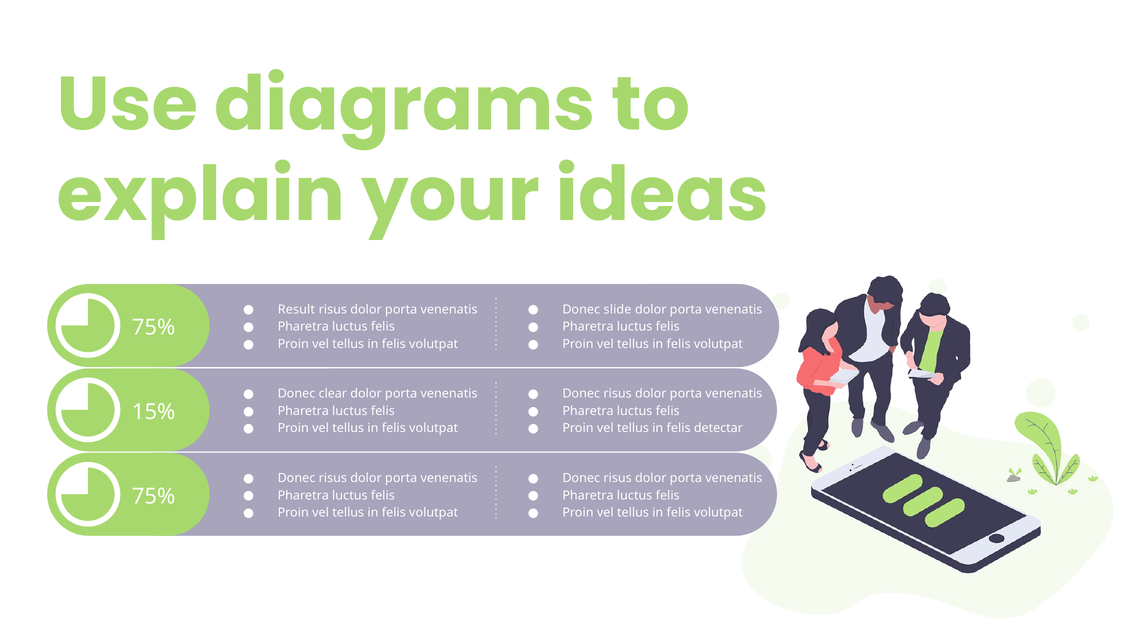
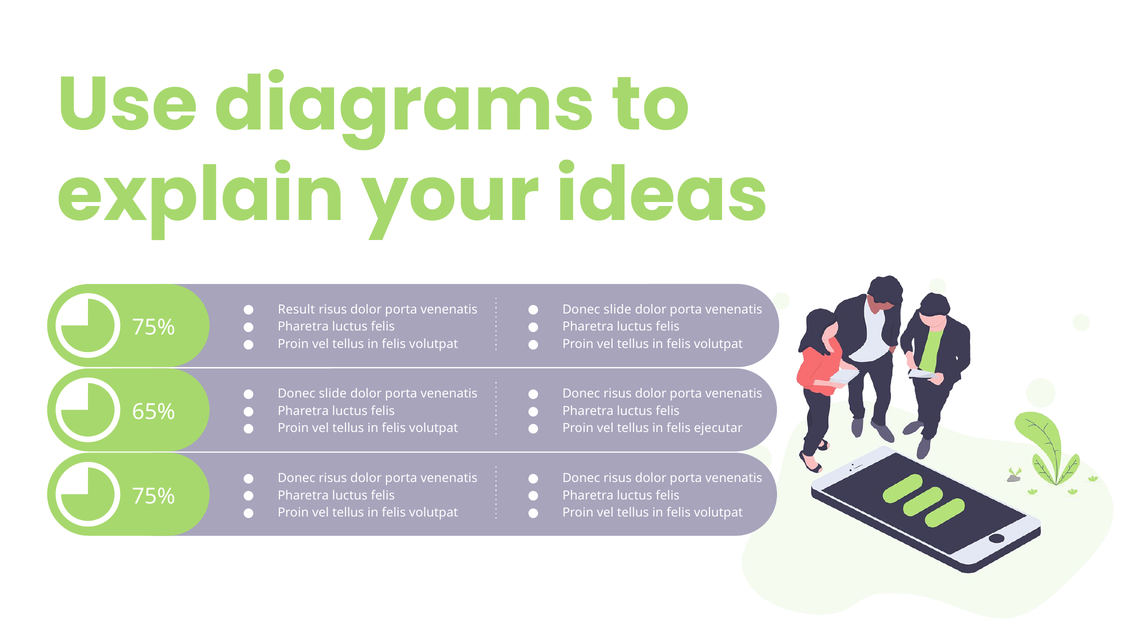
clear: clear -> slide (333, 394)
15%: 15% -> 65% (154, 412)
detectar: detectar -> ejecutar (718, 428)
